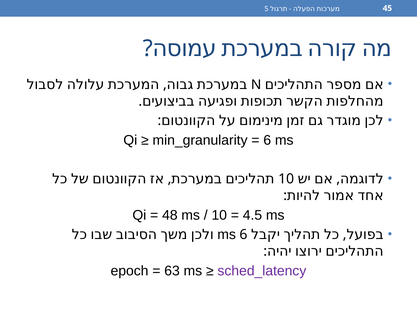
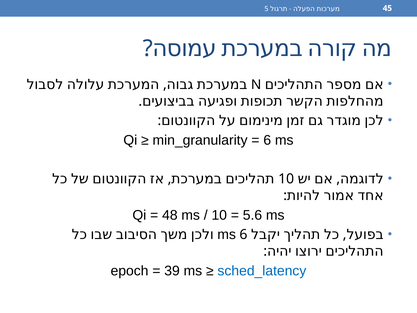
4.5: 4.5 -> 5.6 (252, 215)
63: 63 -> 39 (172, 271)
sched_latency colour: purple -> blue (262, 271)
